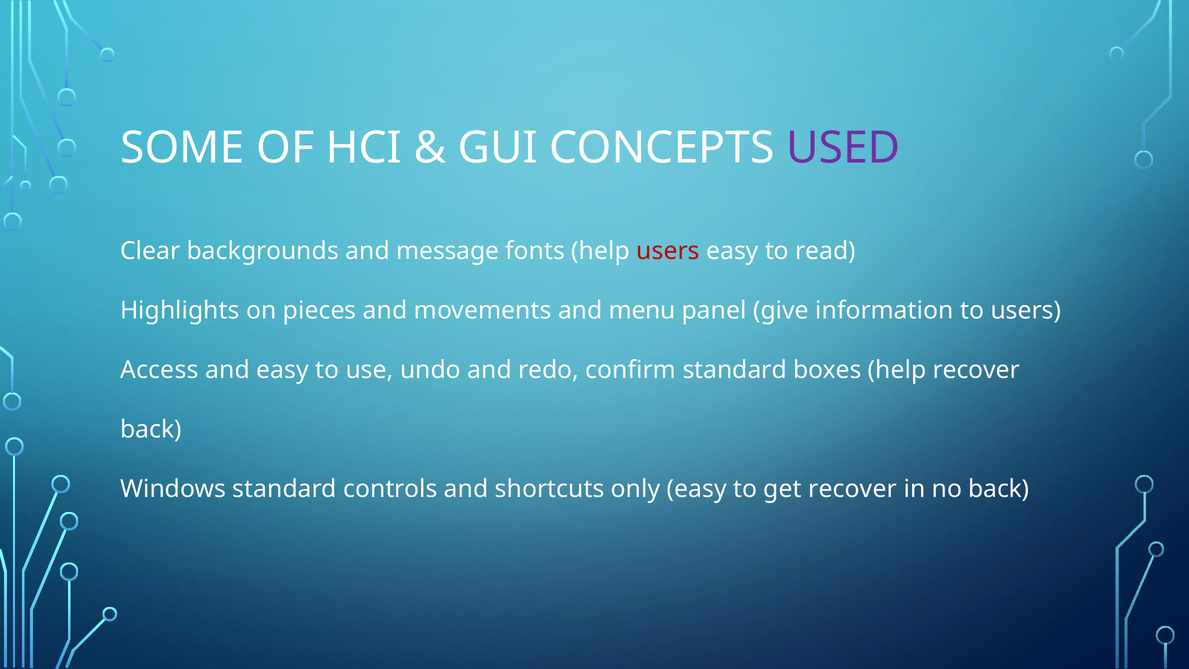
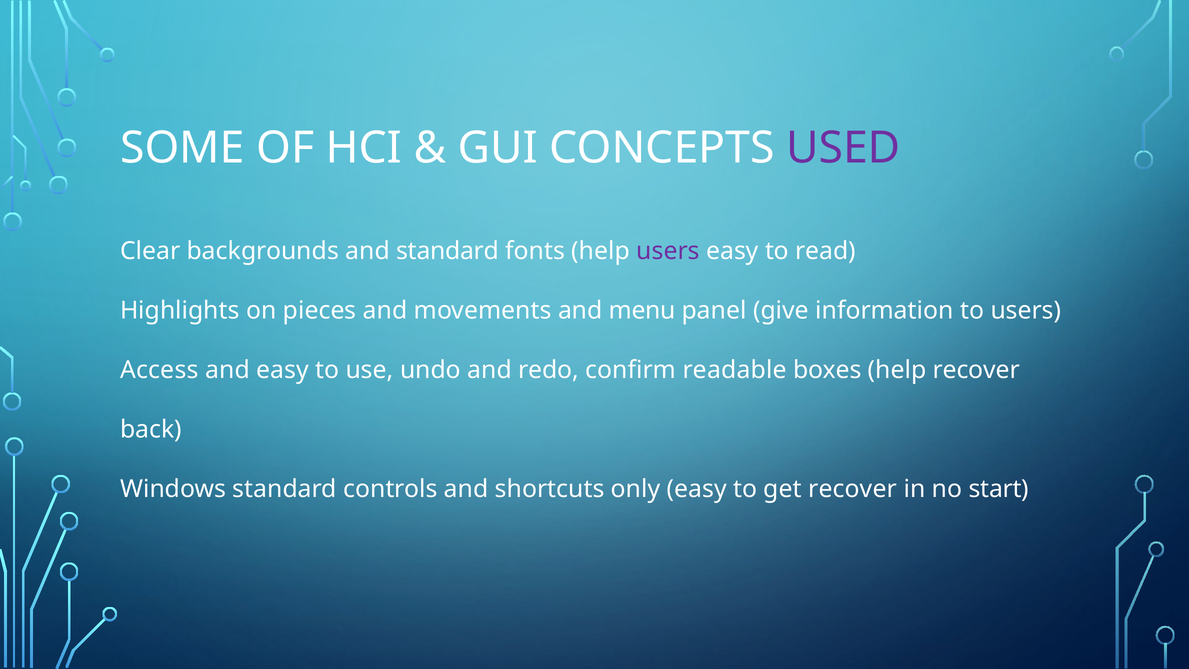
and message: message -> standard (448, 251)
users colour: red -> purple (668, 251)
confirm standard: standard -> readable (735, 370)
no back: back -> start (999, 489)
